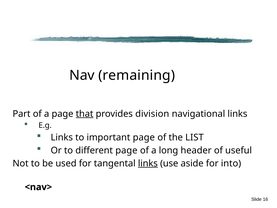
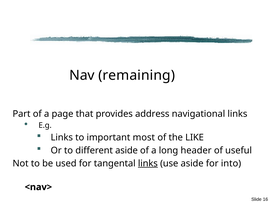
that underline: present -> none (85, 114)
division: division -> address (152, 114)
important page: page -> most (144, 137)
LIST: LIST -> LIKE (195, 137)
different page: page -> aside (127, 150)
